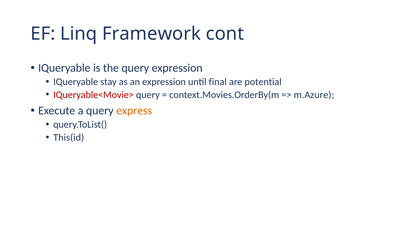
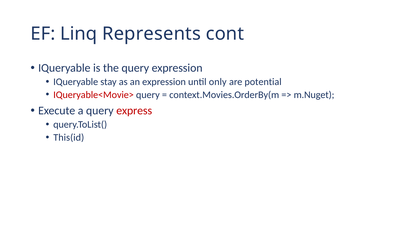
Framework: Framework -> Represents (152, 34)
final: final -> only (218, 82)
m.Azure: m.Azure -> m.Nuget (314, 95)
express colour: orange -> red (134, 111)
